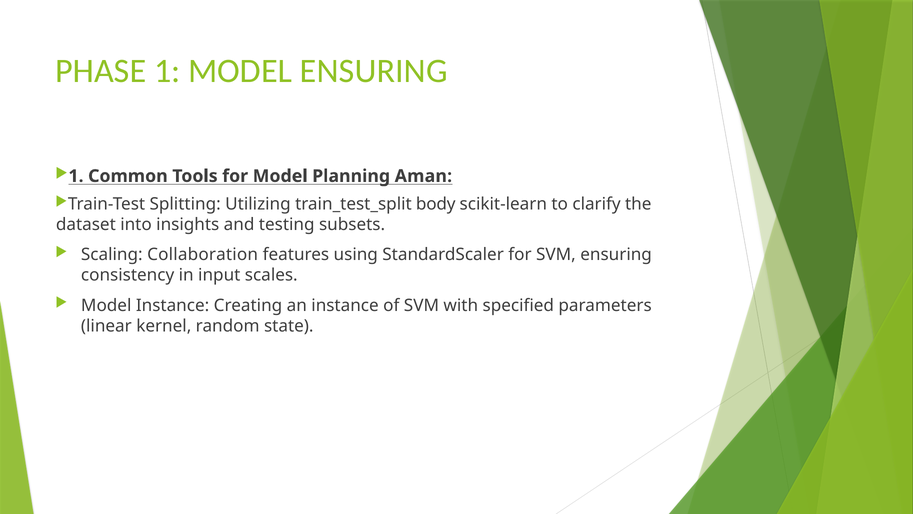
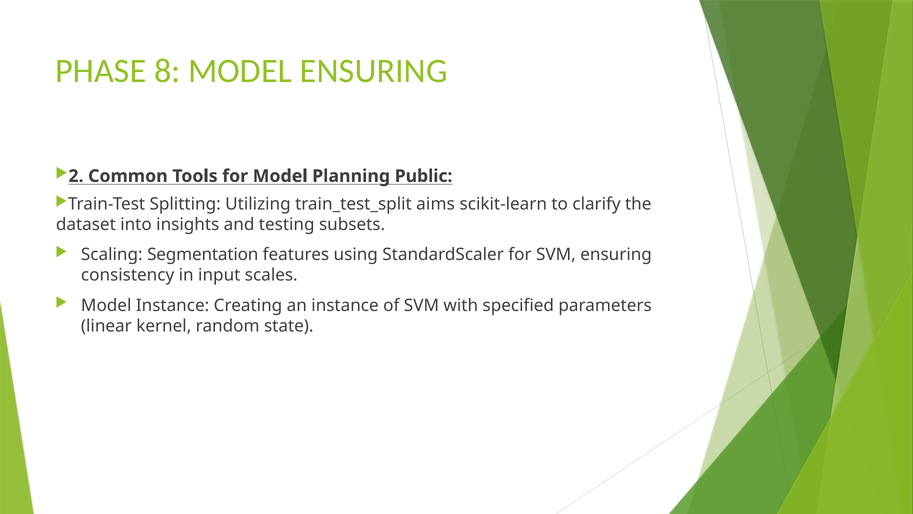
PHASE 1: 1 -> 8 (167, 71)
1: 1 -> 2 (76, 176)
Aman: Aman -> Public (424, 176)
body: body -> aims (436, 204)
Collaboration: Collaboration -> Segmentation (203, 254)
